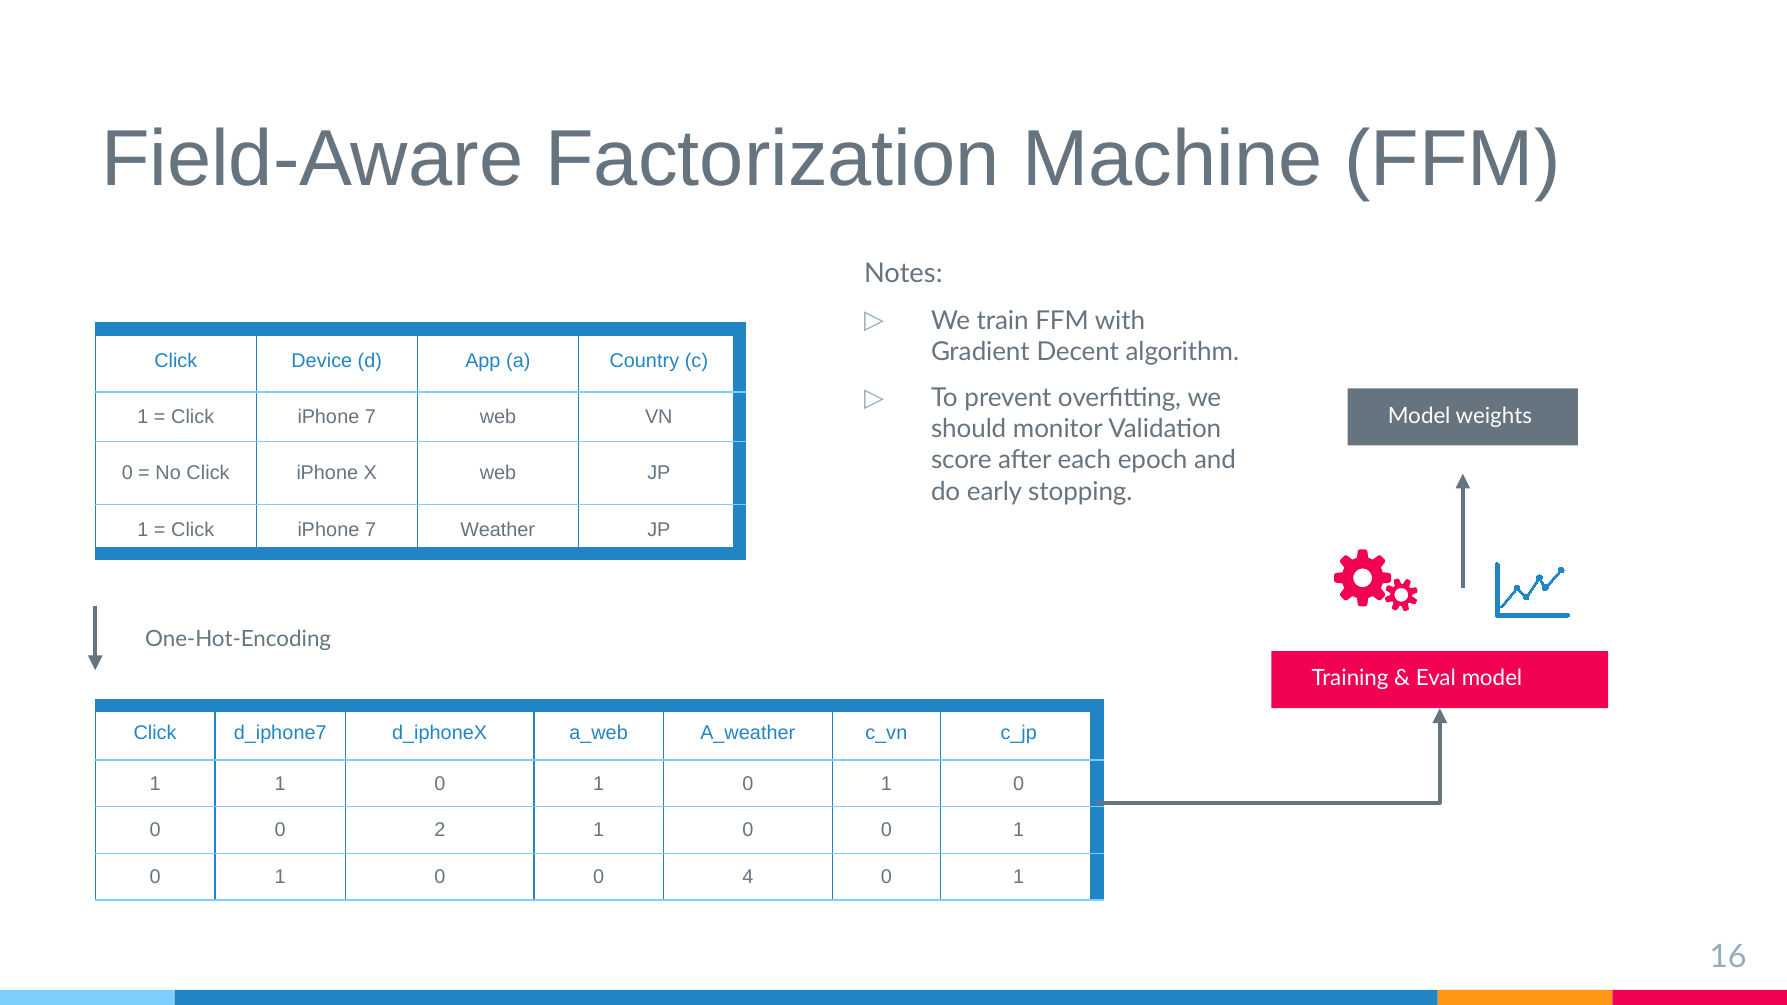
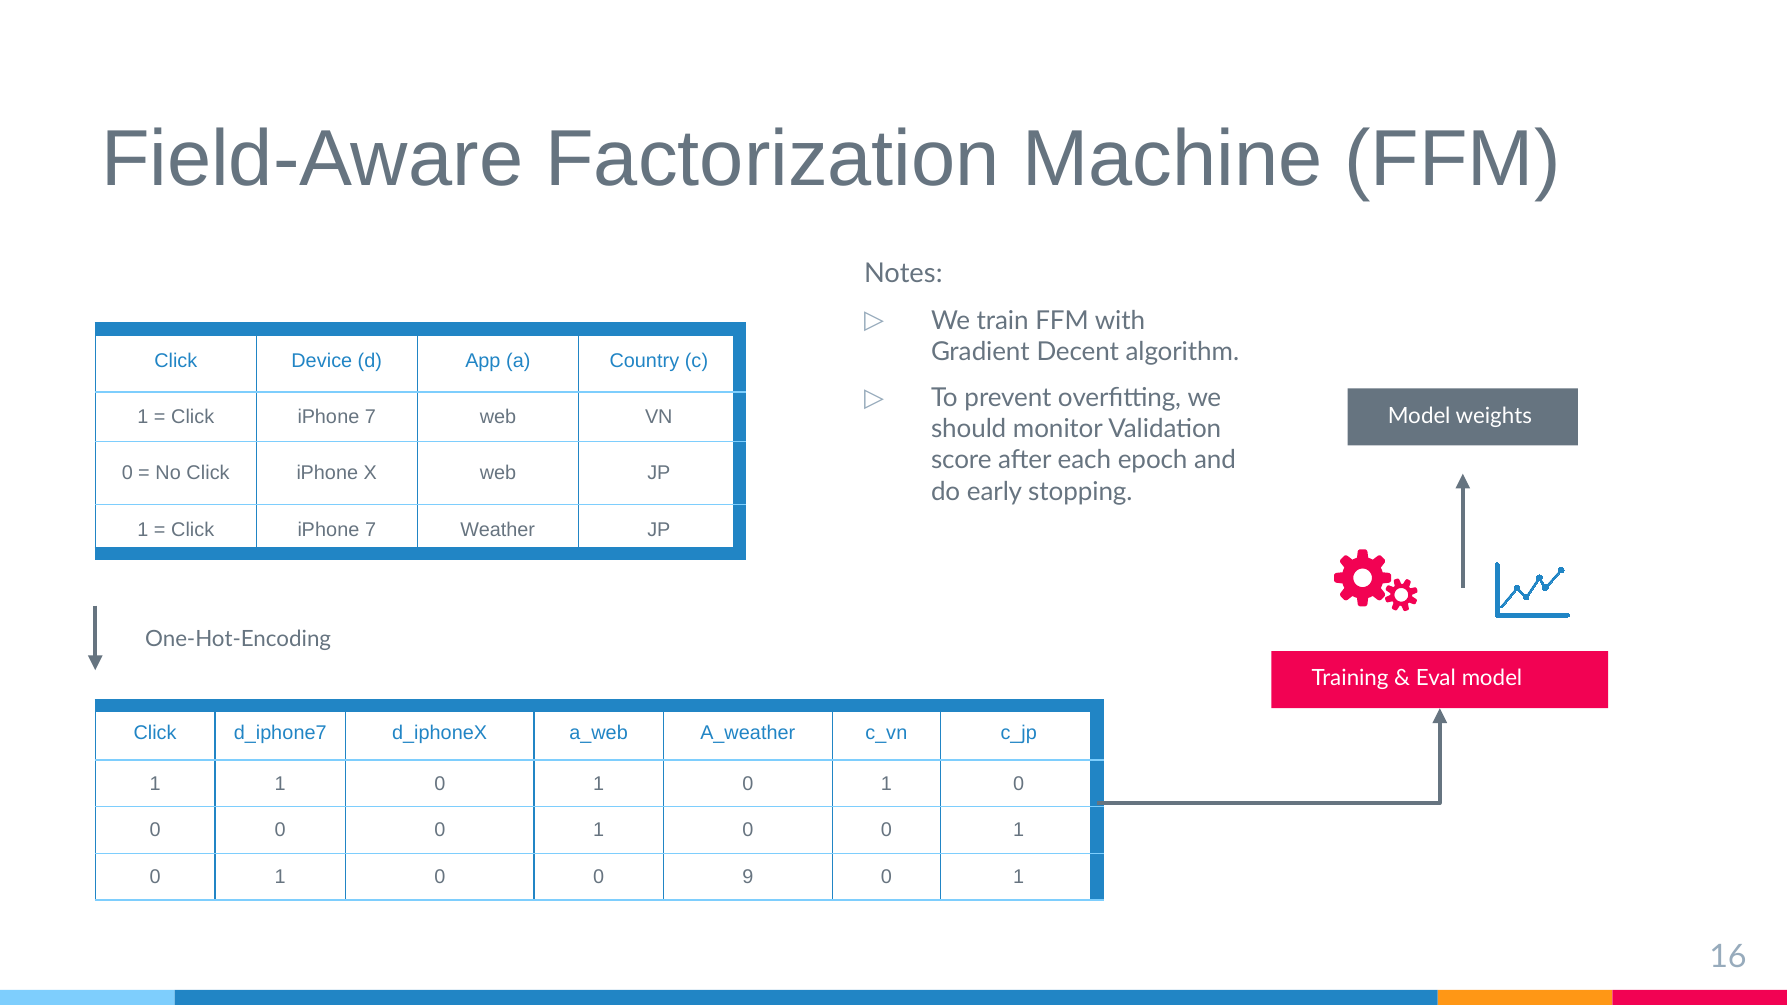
2: 2 -> 0 (440, 831)
4: 4 -> 9 (748, 877)
